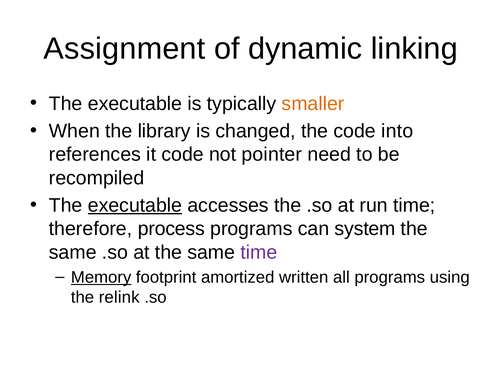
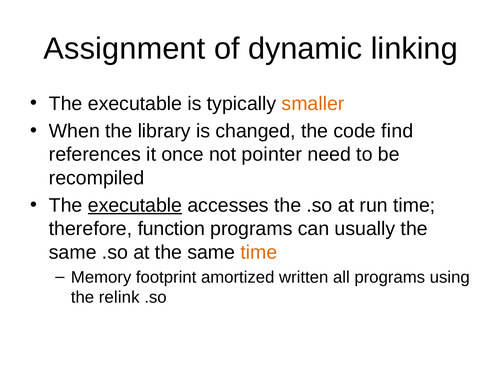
into: into -> find (397, 131)
it code: code -> once (183, 154)
process: process -> function (171, 228)
system: system -> usually (365, 228)
time colour: purple -> orange (259, 252)
Memory underline: present -> none (101, 277)
